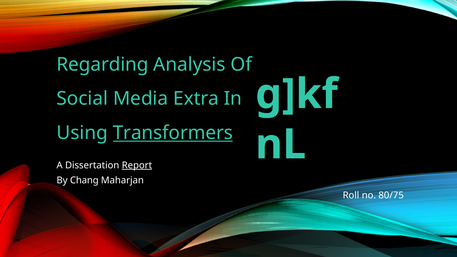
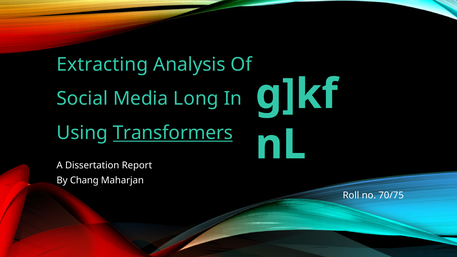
Regarding: Regarding -> Extracting (102, 64)
Extra: Extra -> Long (196, 99)
Report underline: present -> none (137, 165)
80/75: 80/75 -> 70/75 (391, 195)
